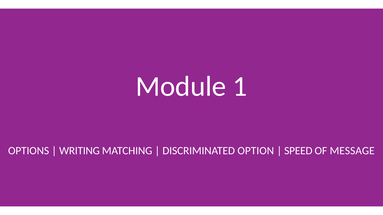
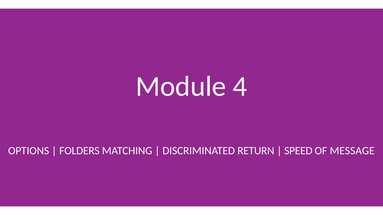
1: 1 -> 4 (240, 87)
WRITING: WRITING -> FOLDERS (79, 151)
OPTION: OPTION -> RETURN (256, 151)
